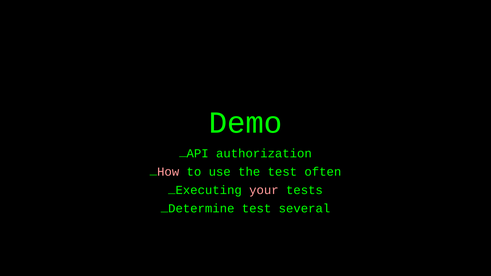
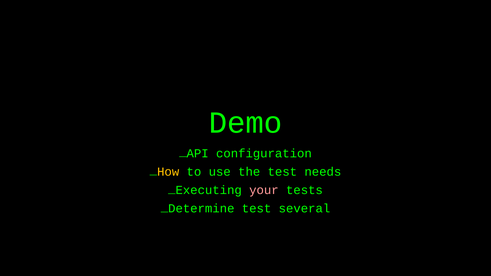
authorization: authorization -> configuration (264, 153)
How colour: pink -> yellow (168, 172)
often: often -> needs (323, 172)
